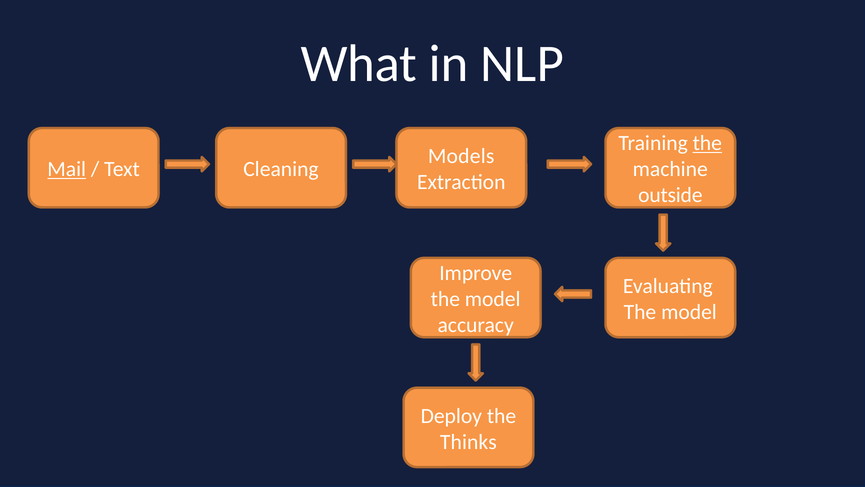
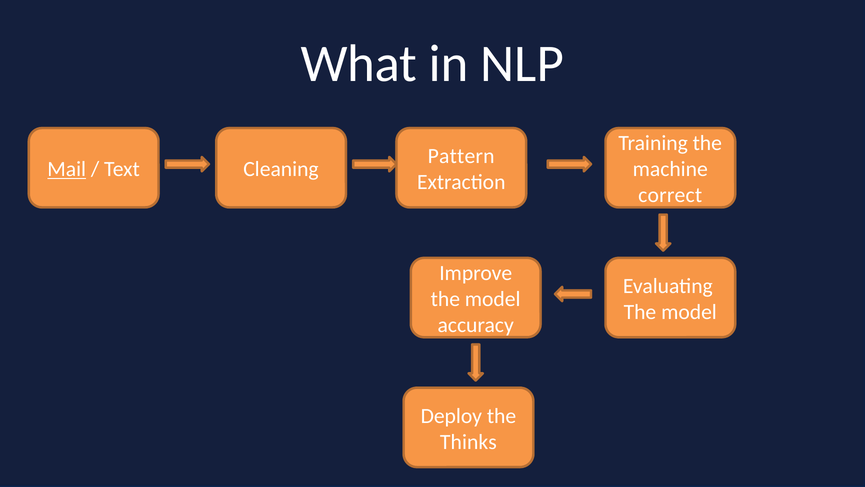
the underline: present -> none (707, 143)
Models: Models -> Pattern (461, 156)
outside: outside -> correct (670, 195)
